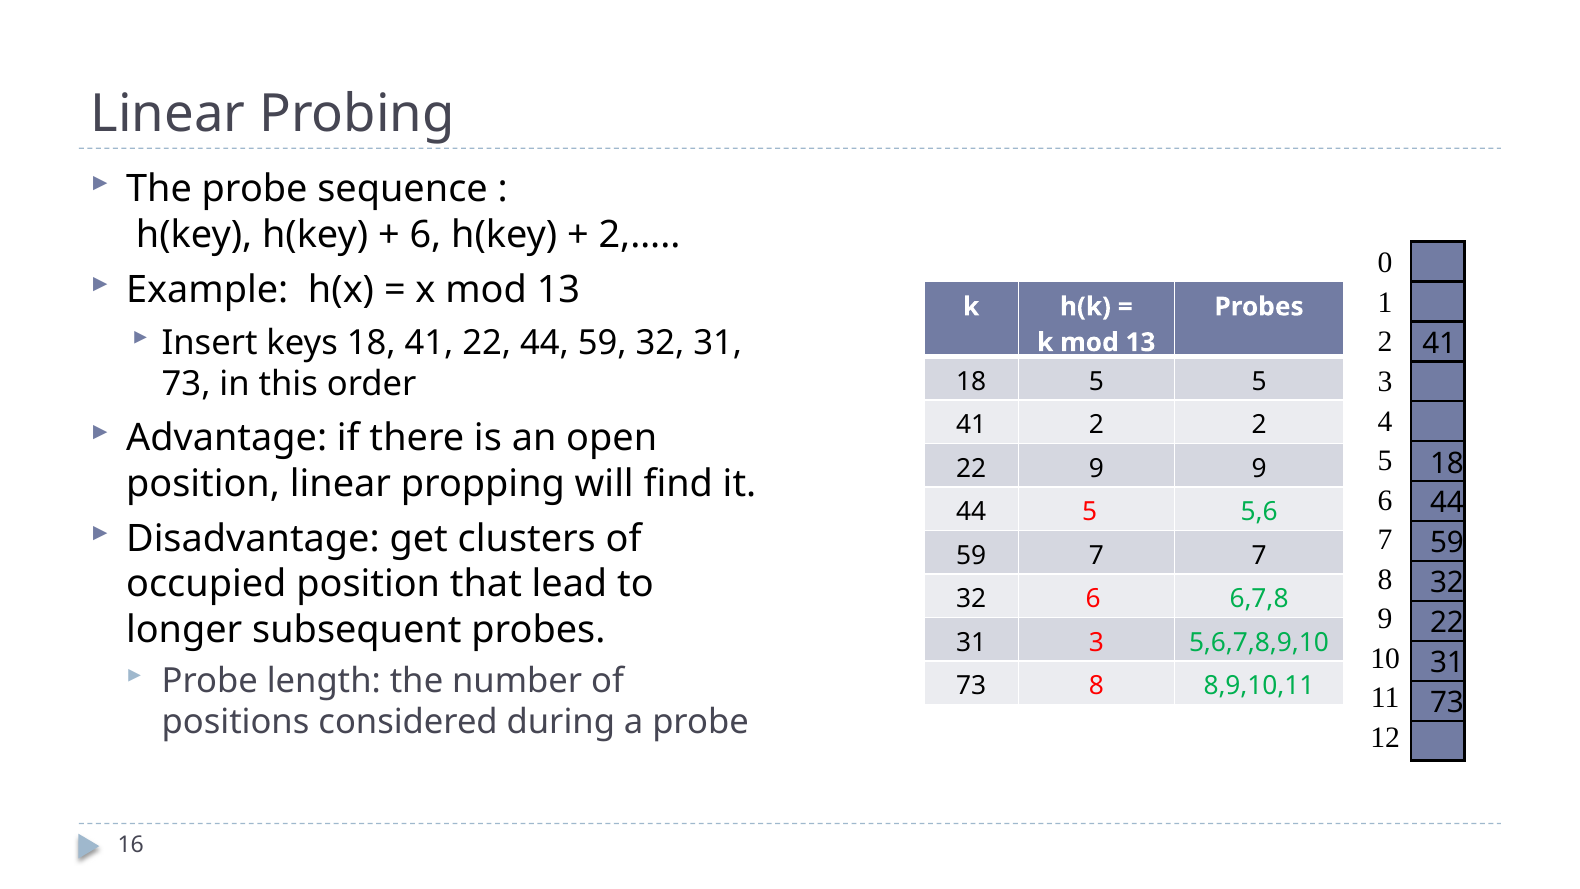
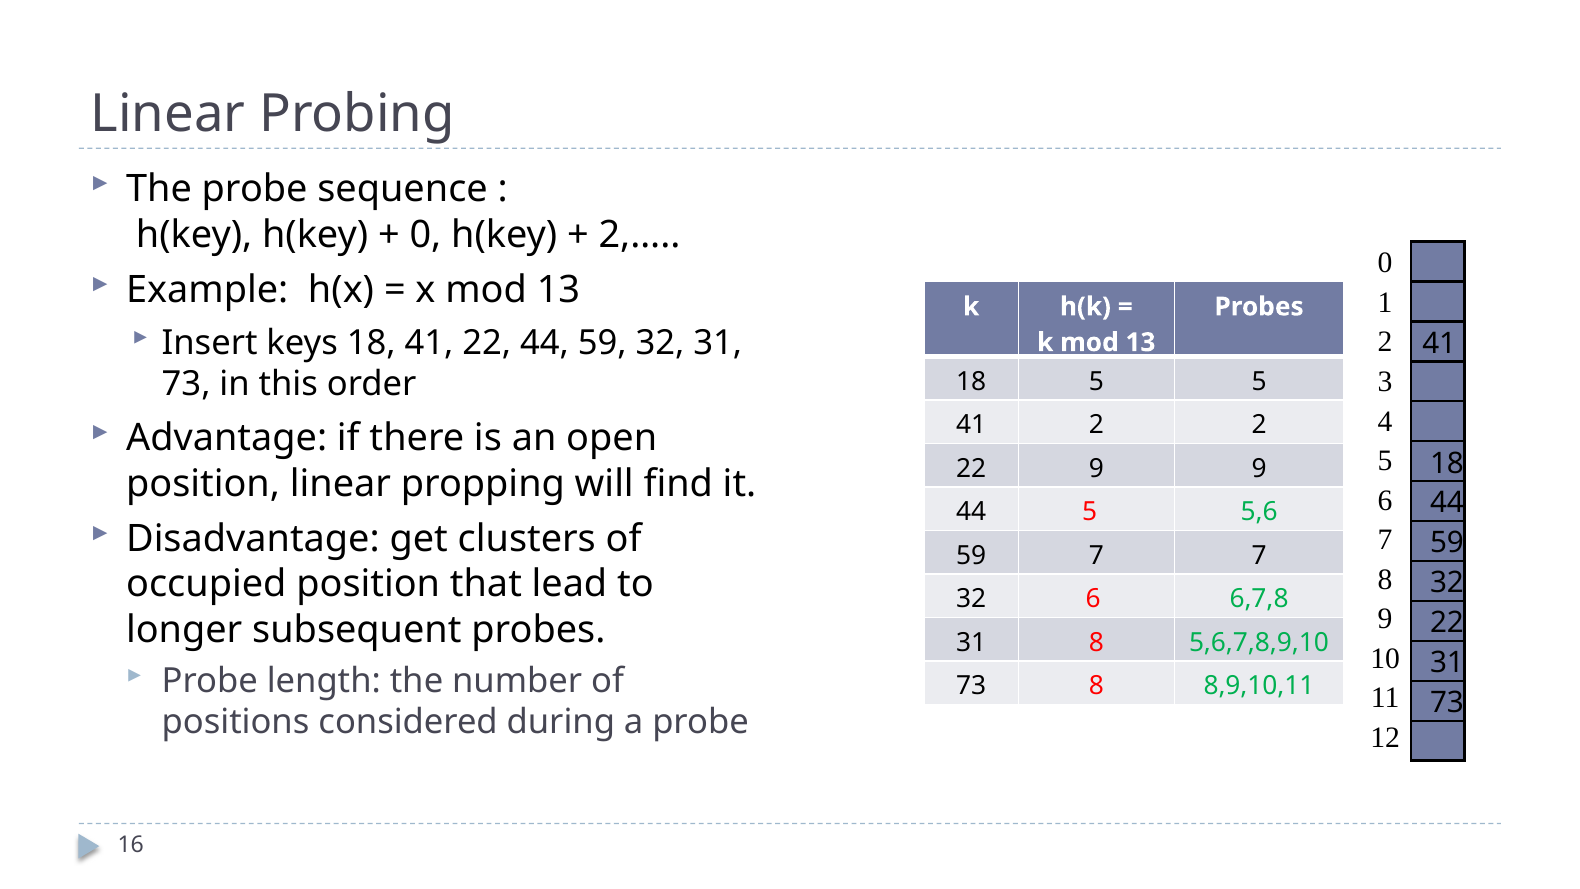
6: 6 -> 0 (425, 235)
31 3: 3 -> 8 (1096, 643)
